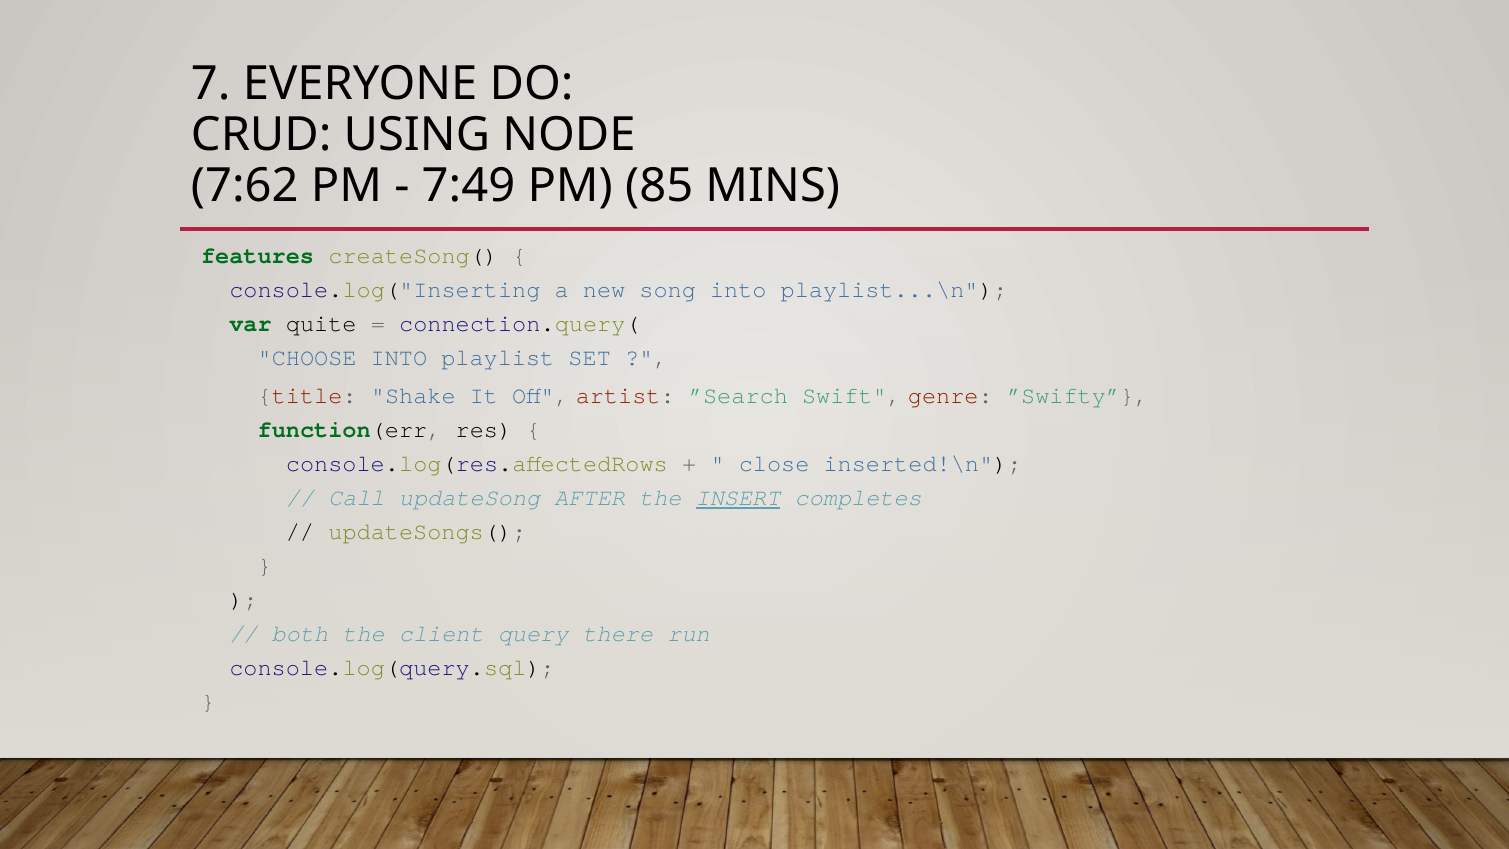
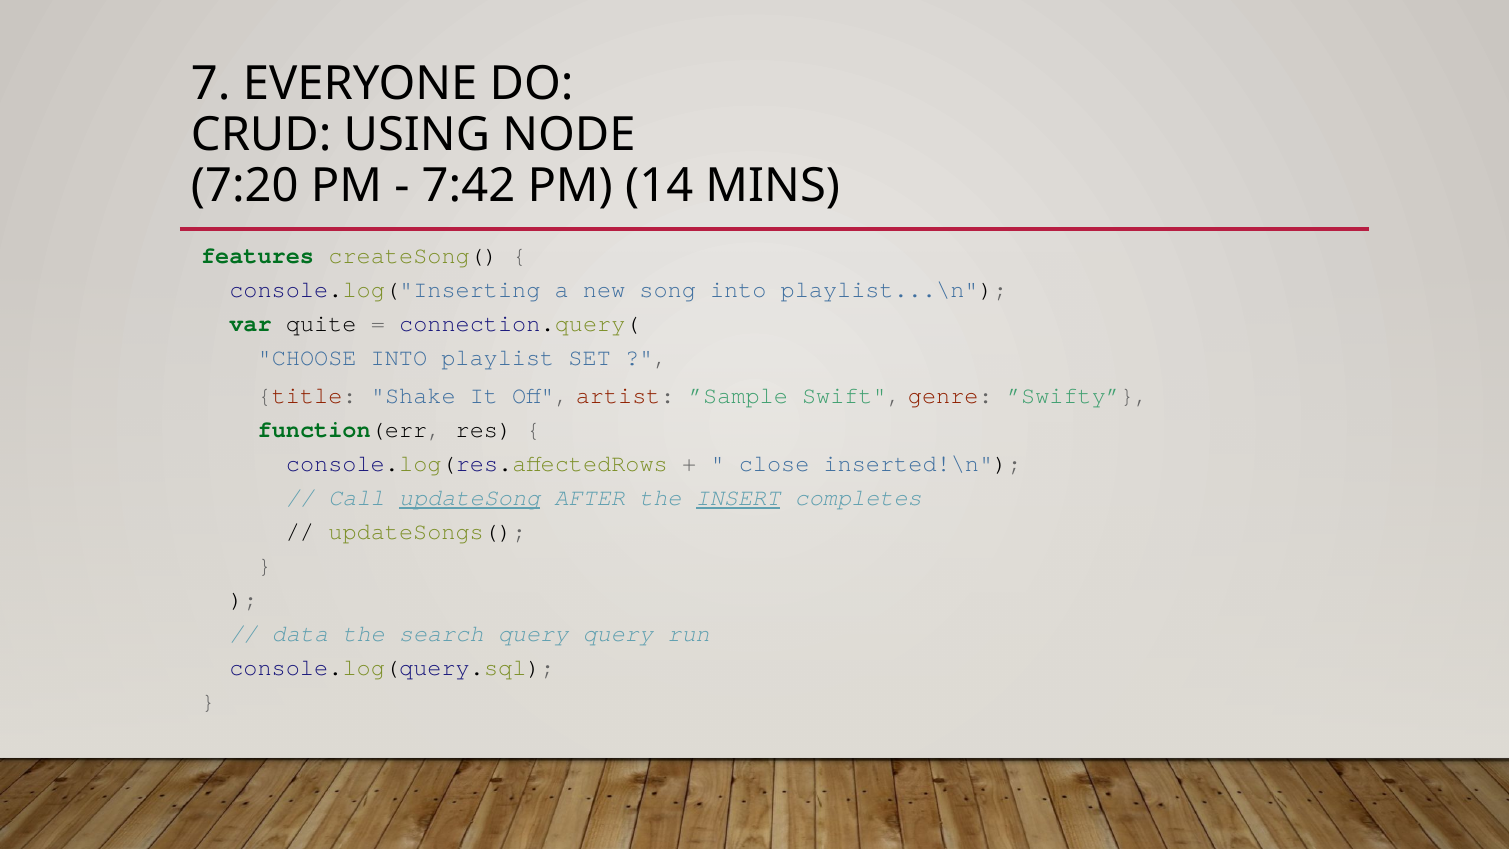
7:62: 7:62 -> 7:20 (245, 186)
7:49: 7:49 -> 7:42 (468, 186)
85: 85 -> 14 (659, 186)
”Search: ”Search -> ”Sample (738, 395)
updateSong underline: none -> present (470, 498)
both: both -> data (300, 634)
client: client -> search (441, 634)
query there: there -> query (618, 634)
